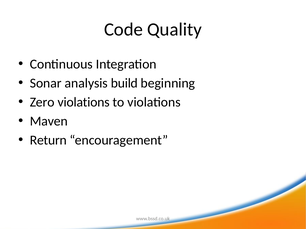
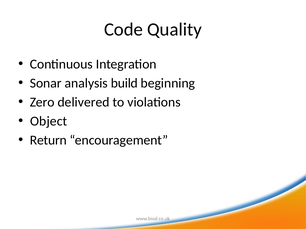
Zero violations: violations -> delivered (84, 102)
Maven: Maven -> Object (49, 121)
